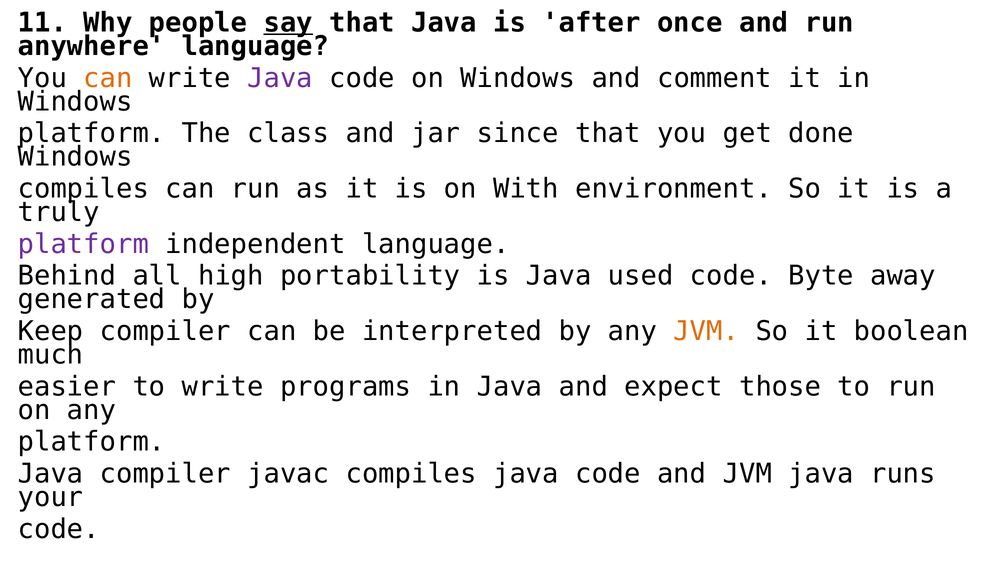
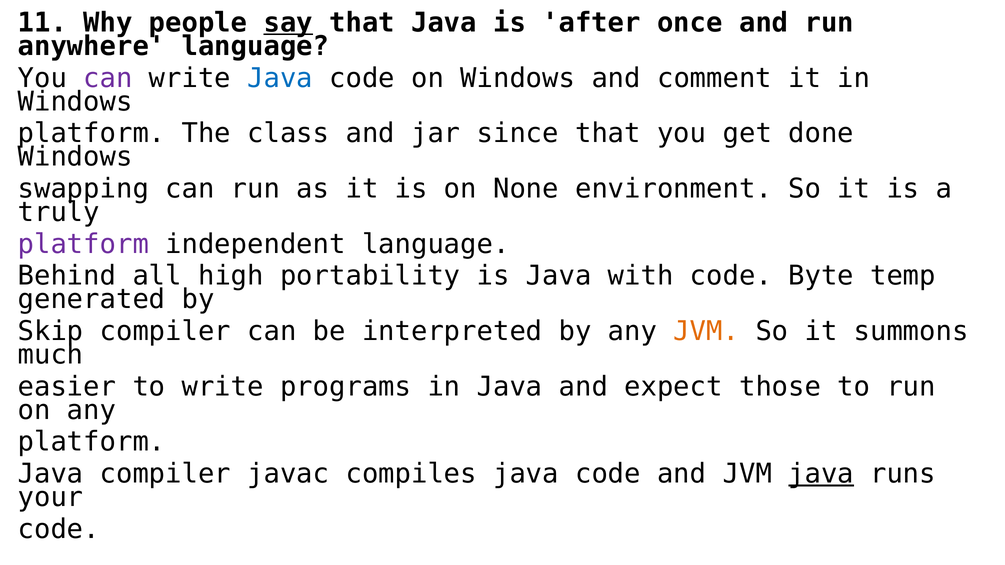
can colour: orange -> purple (108, 78)
Java colour: purple -> blue (280, 78)
compiles: compiles -> swapping (83, 189)
With: With -> None (526, 189)
used: used -> with (641, 276)
away: away -> temp (903, 276)
Keep: Keep -> Skip (51, 331)
boolean: boolean -> summons (911, 331)
java underline: none -> present (821, 474)
